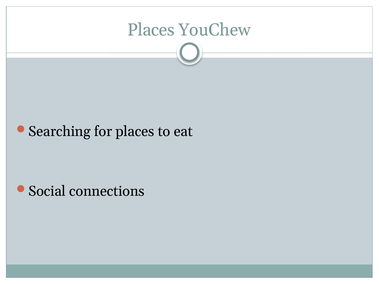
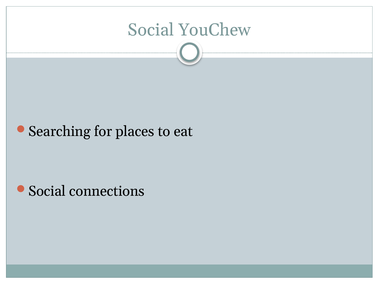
Places: Places -> Social (151, 30)
